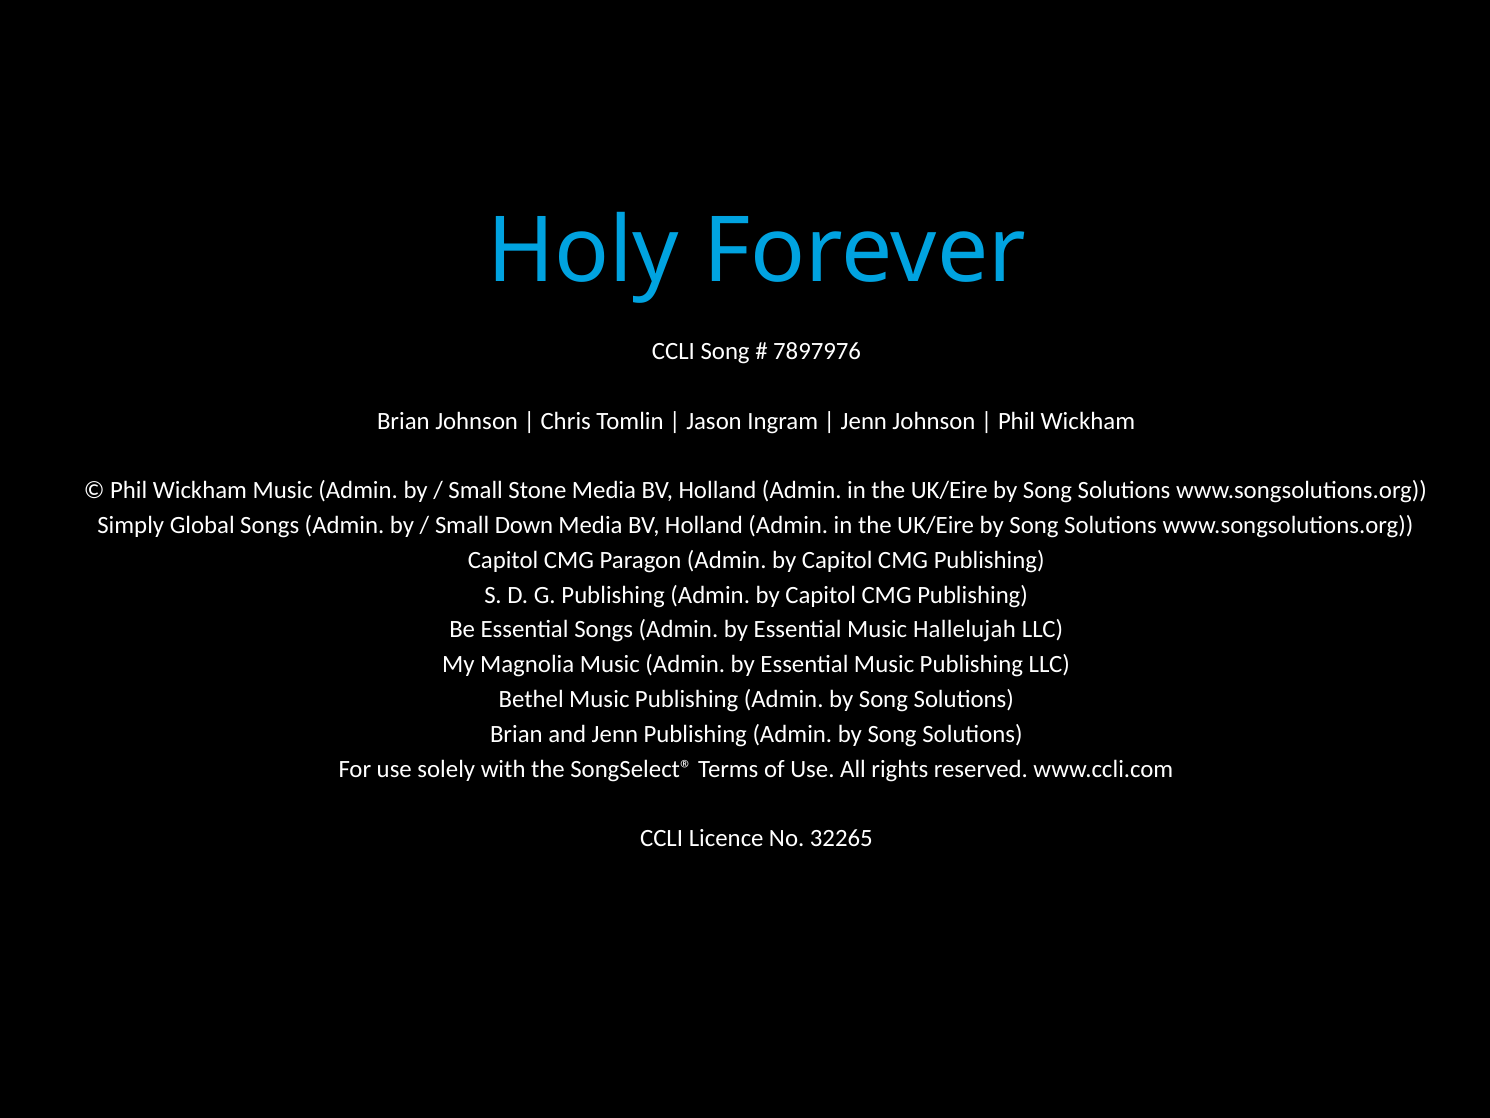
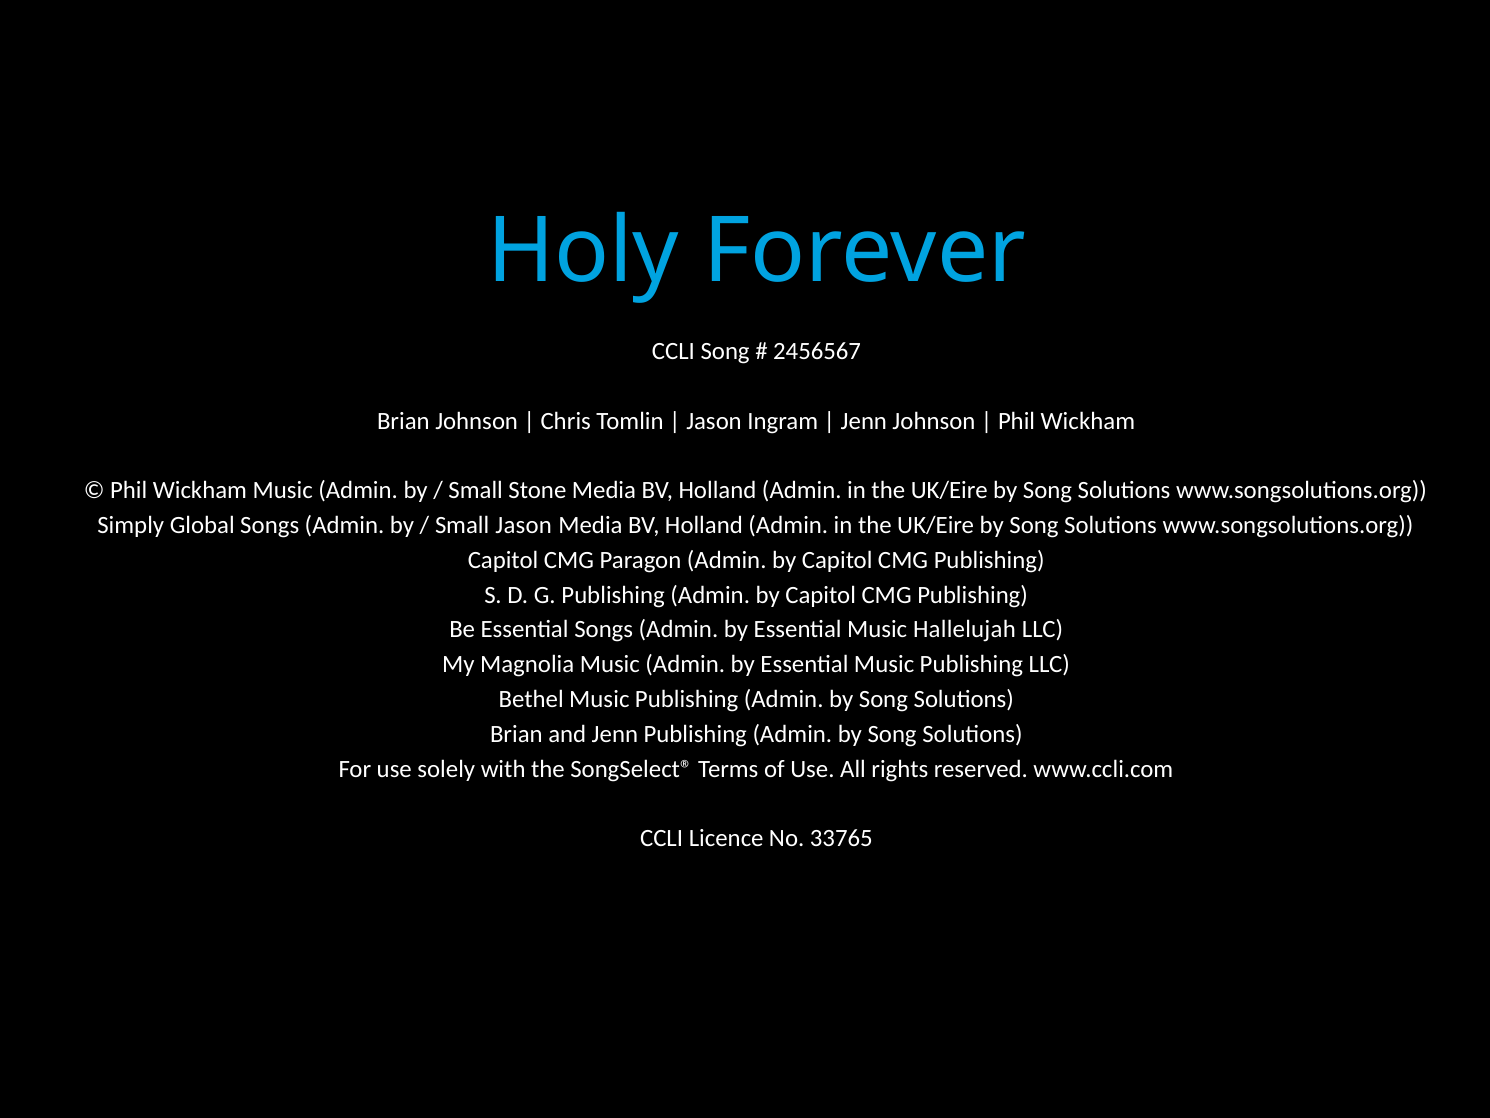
7897976: 7897976 -> 2456567 (817, 351)
Small Down: Down -> Jason (524, 525)
32265: 32265 -> 33765 (841, 838)
